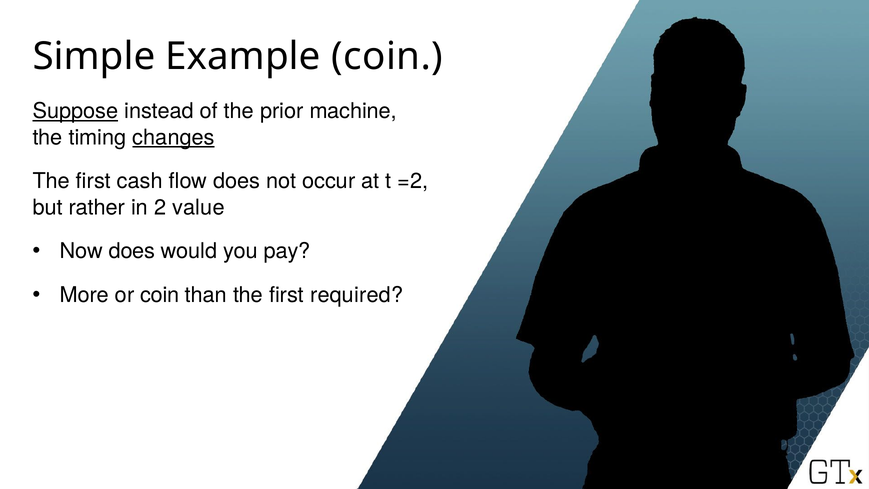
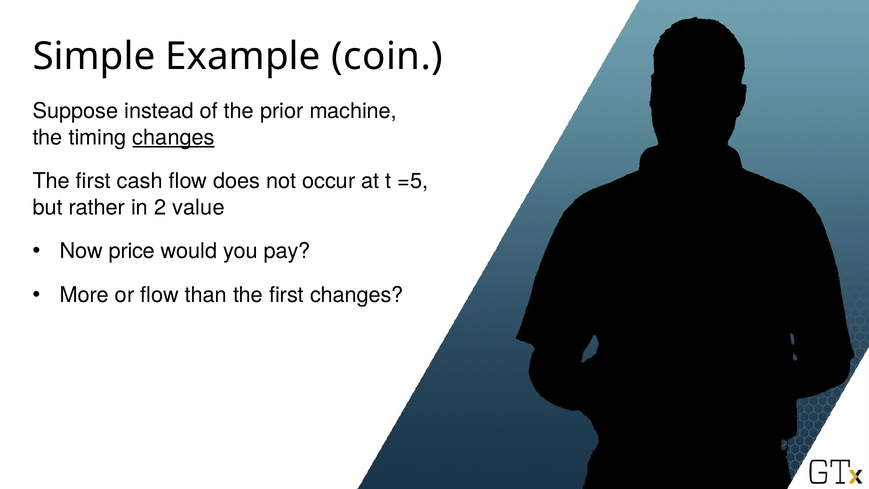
Suppose underline: present -> none (75, 111)
=2: =2 -> =5 (413, 181)
Now does: does -> price (132, 251)
or coin: coin -> flow (160, 295)
first required: required -> changes (357, 295)
